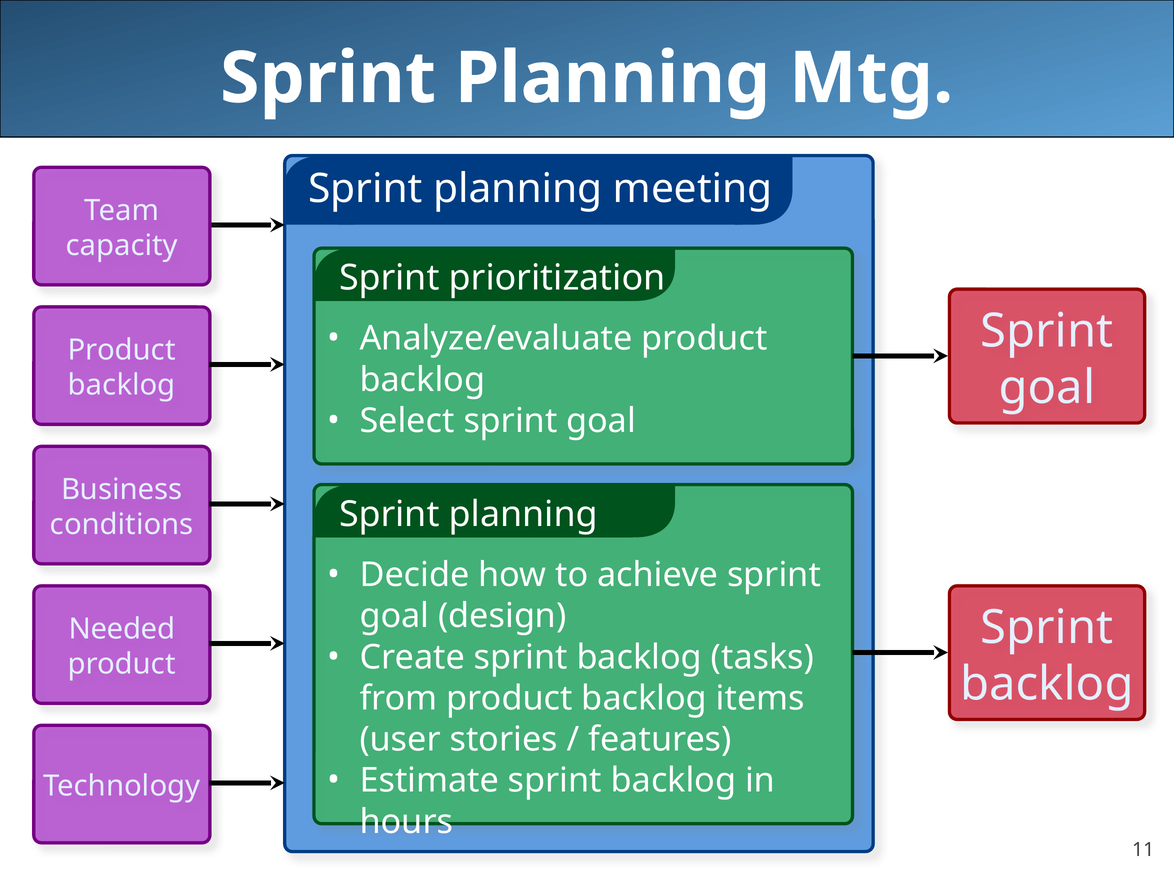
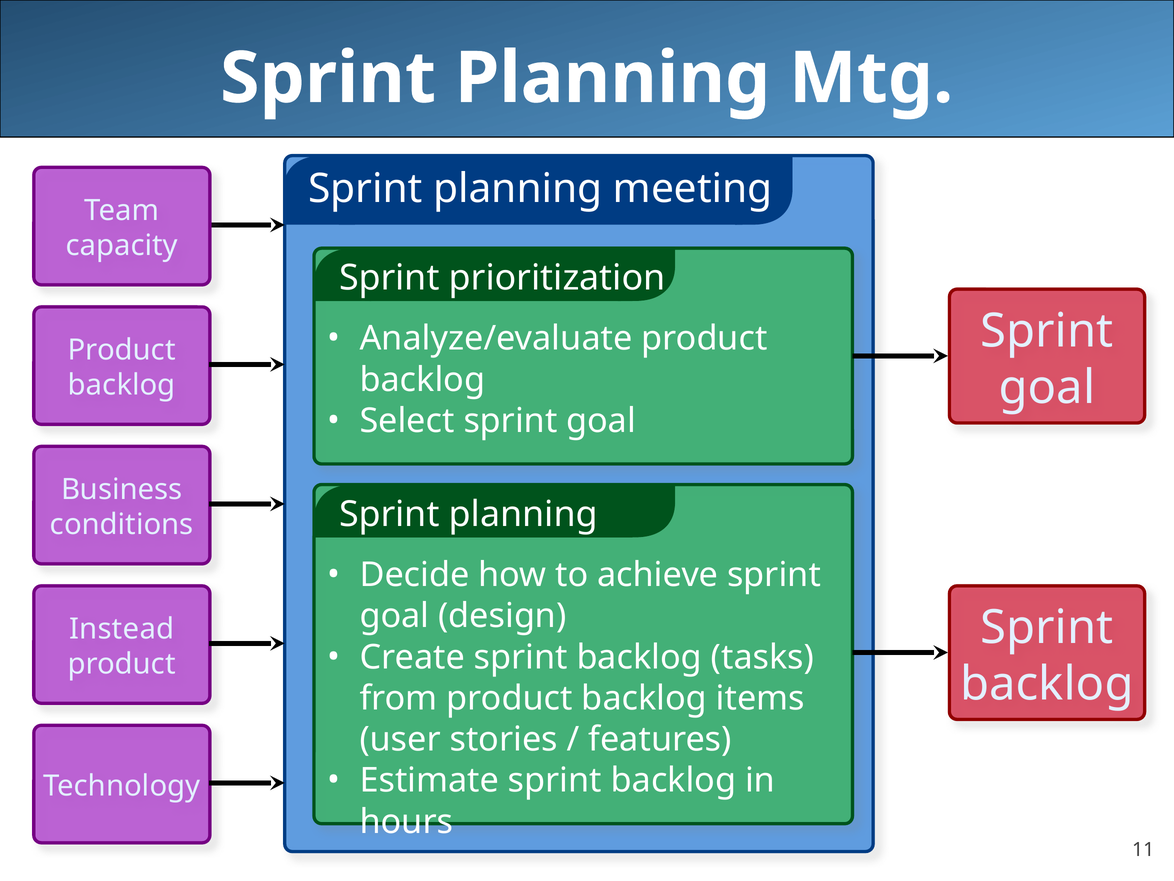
Needed: Needed -> Instead (122, 629)
